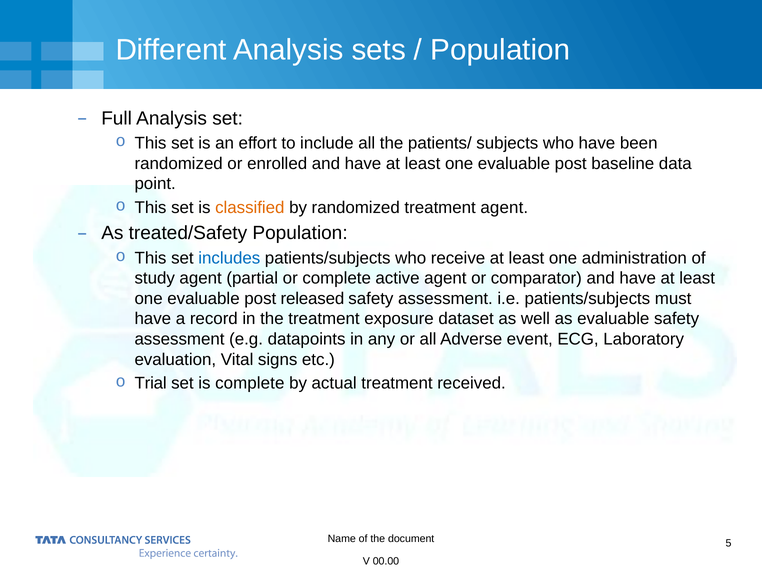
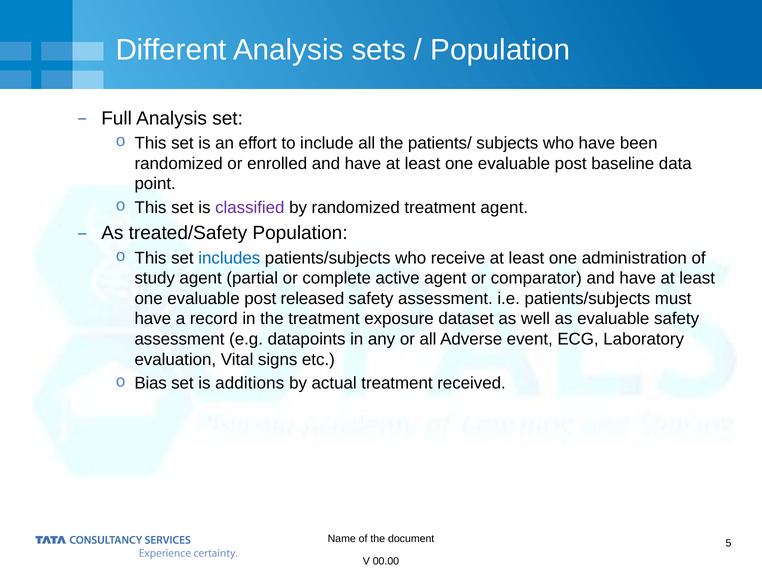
classified colour: orange -> purple (250, 207)
Trial: Trial -> Bias (151, 383)
is complete: complete -> additions (250, 383)
